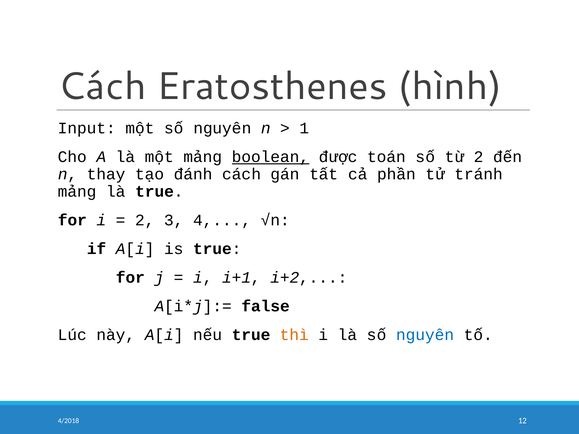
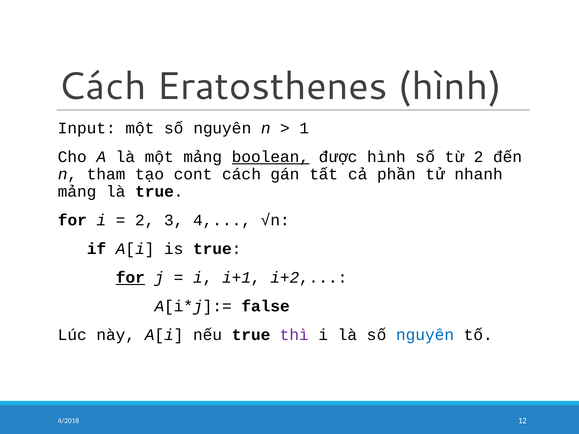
được toán: toán -> hình (387, 157)
thay: thay -> tham (106, 174)
đánh: đánh -> cont (193, 174)
tránh: tránh -> nhanh (479, 174)
for underline: none -> present (130, 278)
thì colour: orange -> purple (294, 335)
